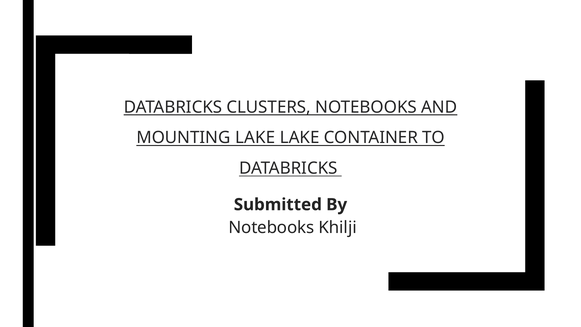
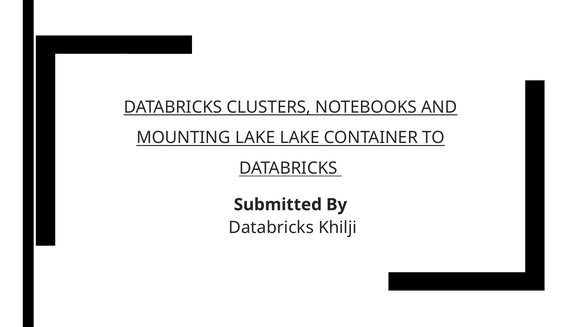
Notebooks: Notebooks -> Databricks (271, 227)
